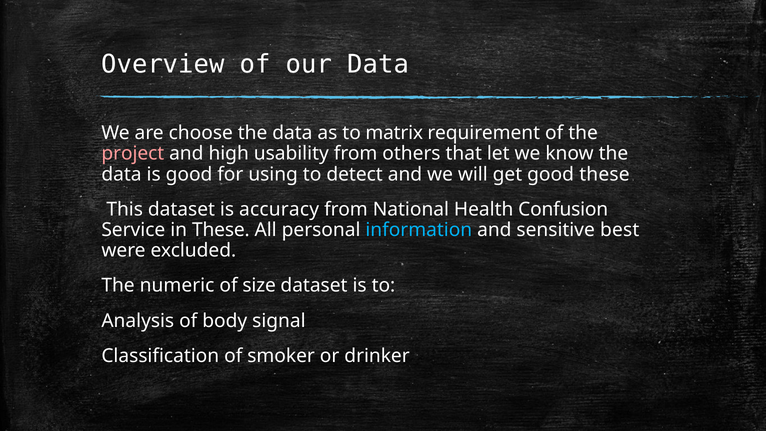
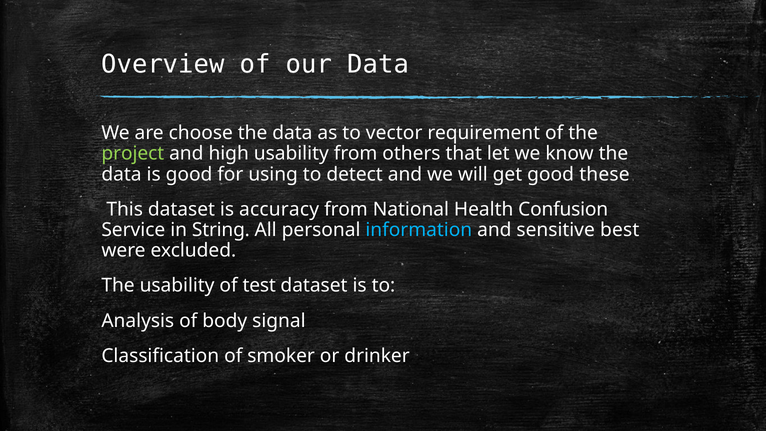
matrix: matrix -> vector (394, 133)
project colour: pink -> light green (133, 154)
in These: These -> String (221, 230)
The numeric: numeric -> usability (177, 286)
size: size -> test (259, 286)
